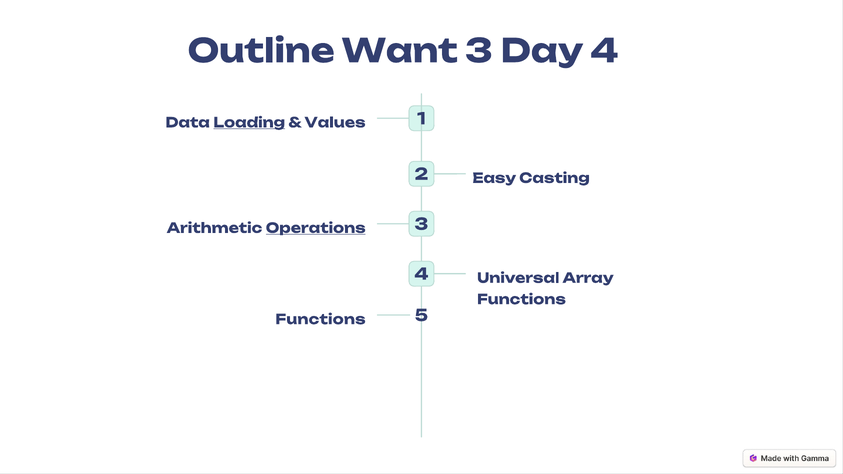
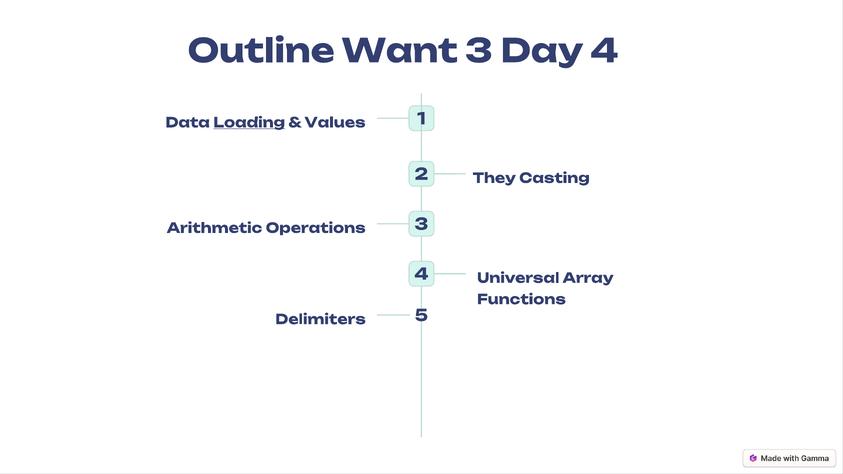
Easy: Easy -> They (494, 178)
Operations underline: present -> none (316, 228)
Functions: Functions -> Delimiters (321, 320)
